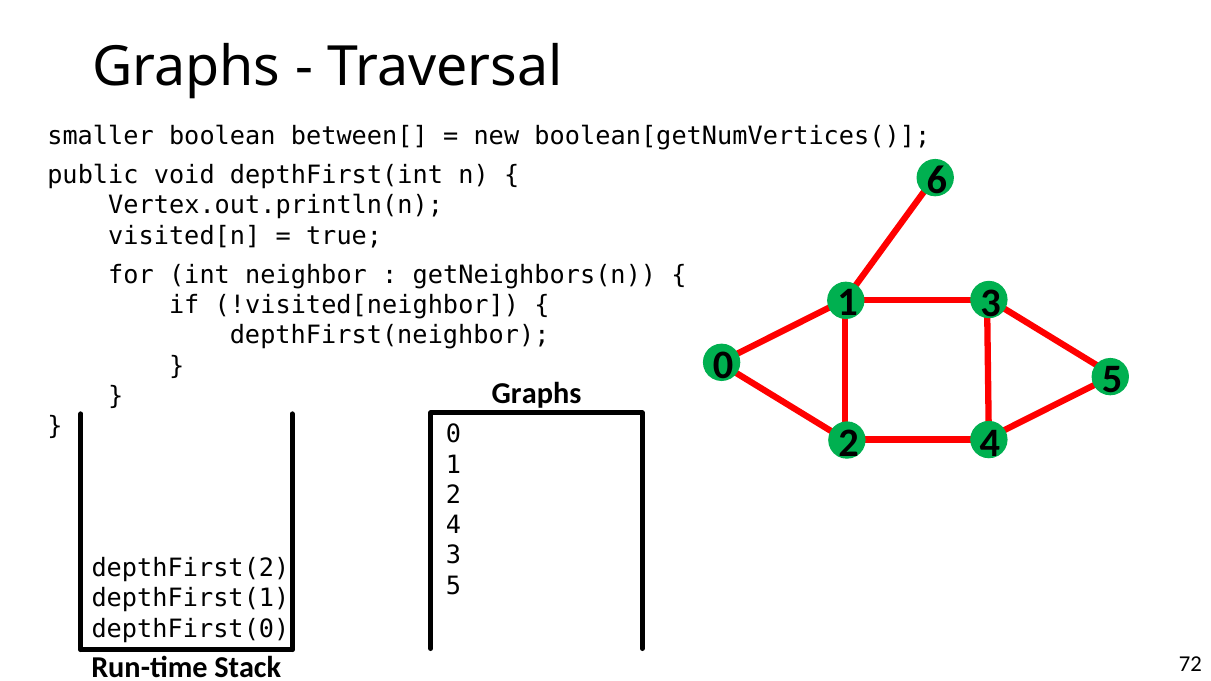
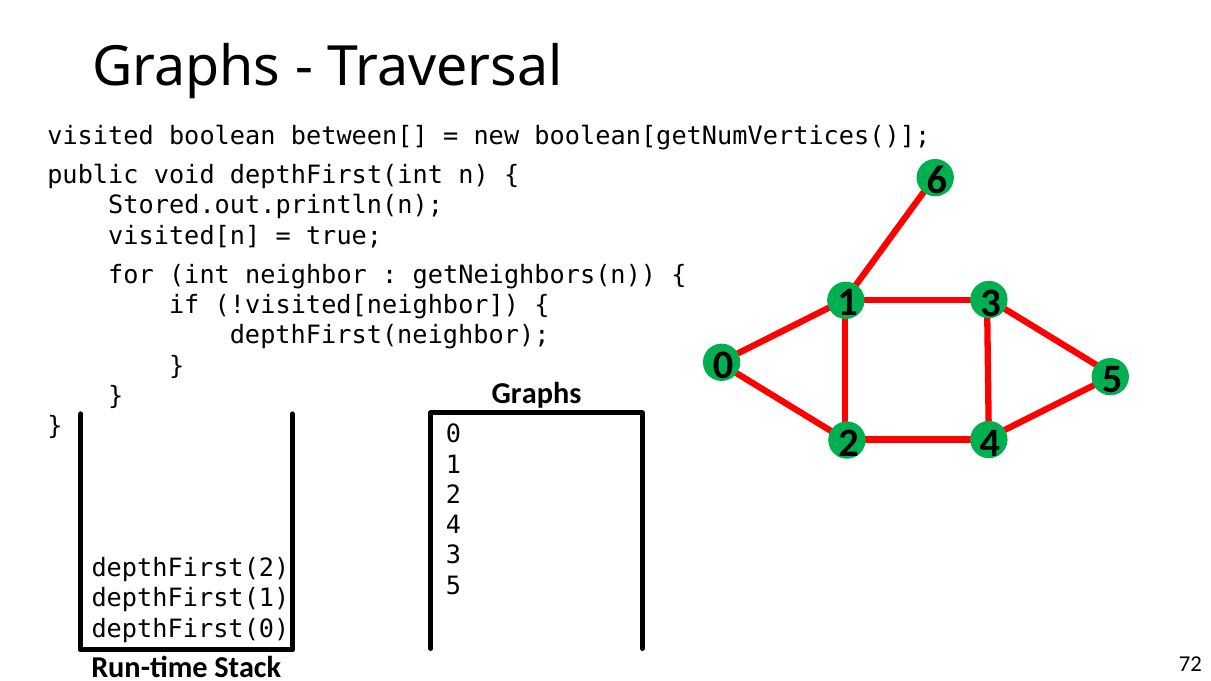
smaller: smaller -> visited (101, 136)
Vertex.out.println(n: Vertex.out.println(n -> Stored.out.println(n (276, 205)
